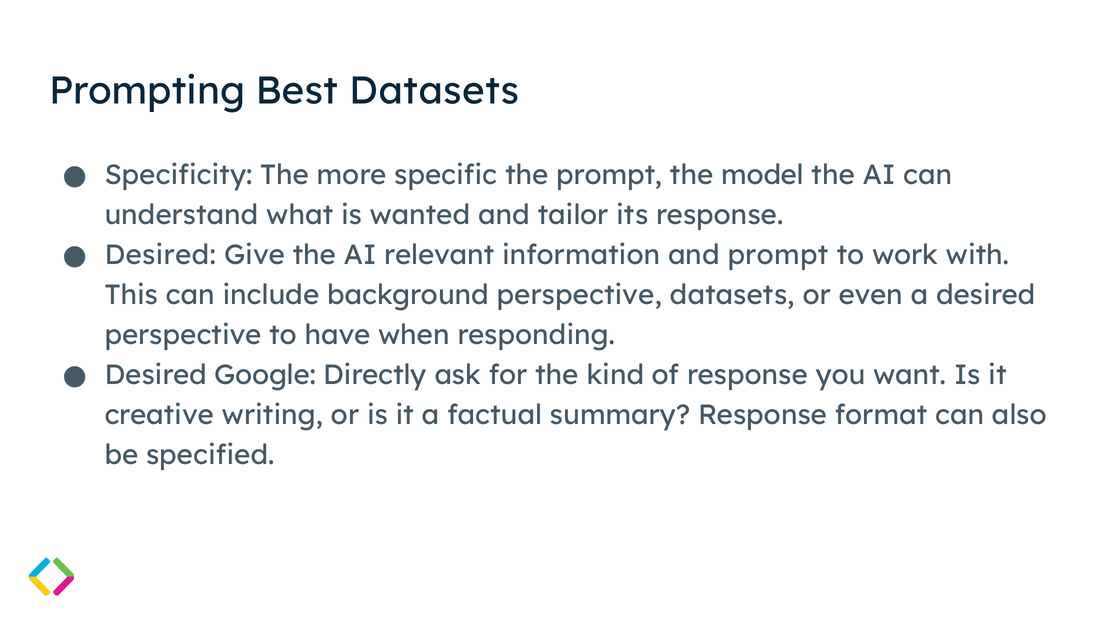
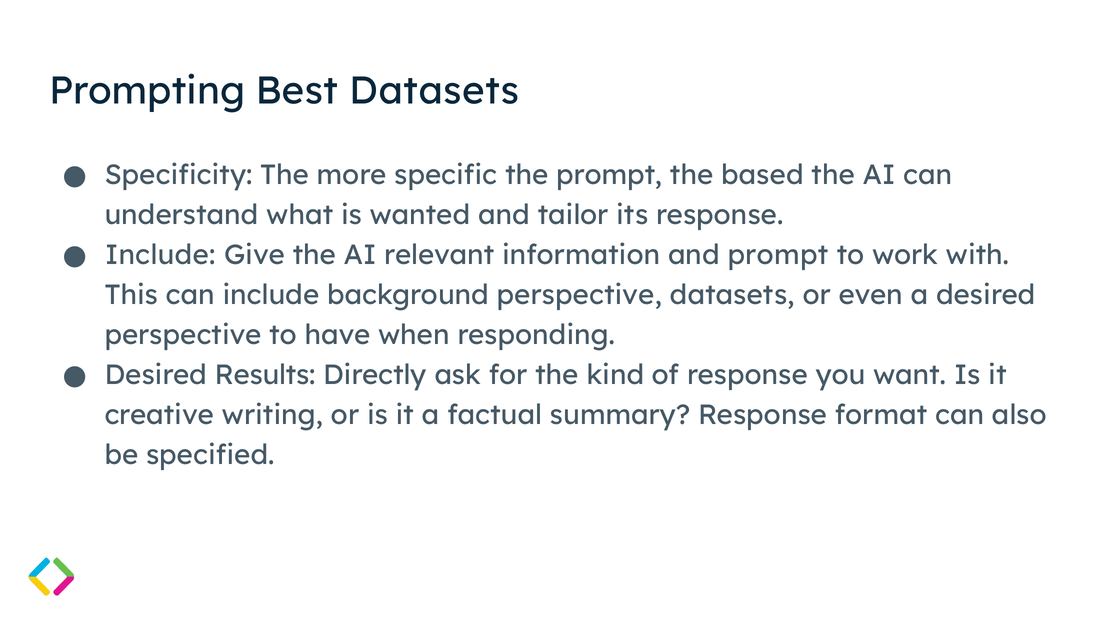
model: model -> based (762, 175)
Desired: Desired -> Include (160, 255)
Google: Google -> Results (265, 375)
